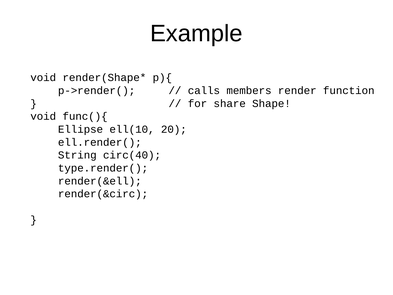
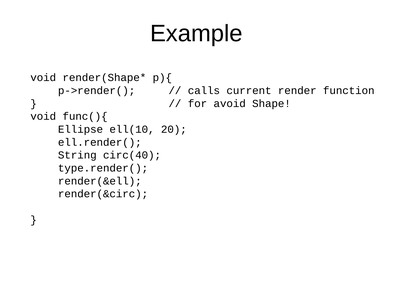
members: members -> current (249, 91)
share: share -> avoid (230, 103)
